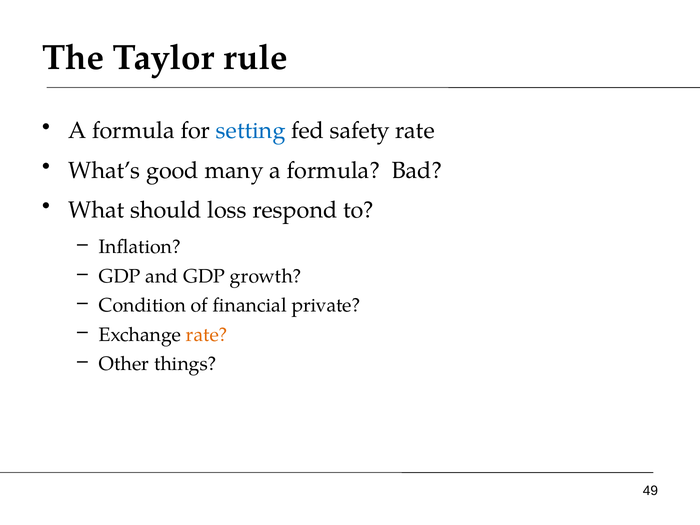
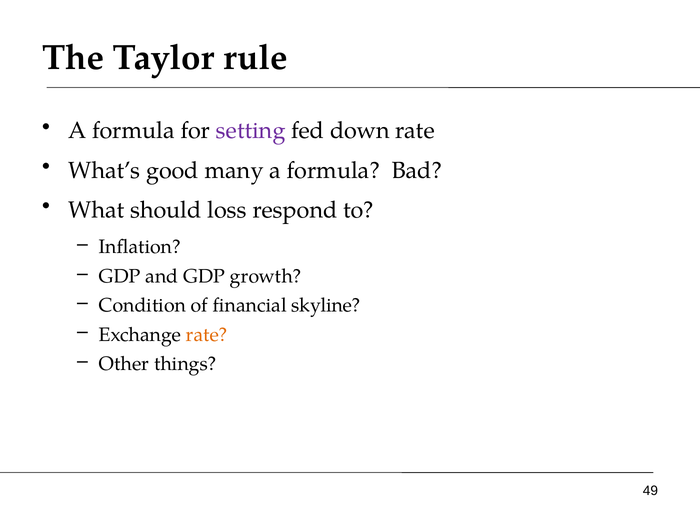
setting colour: blue -> purple (251, 131)
safety: safety -> down (360, 131)
private: private -> skyline (326, 305)
